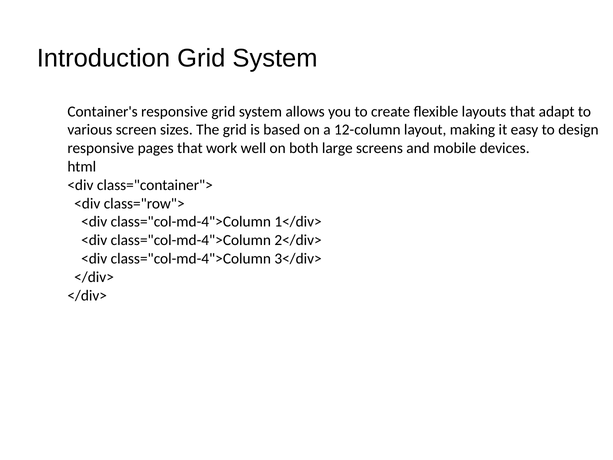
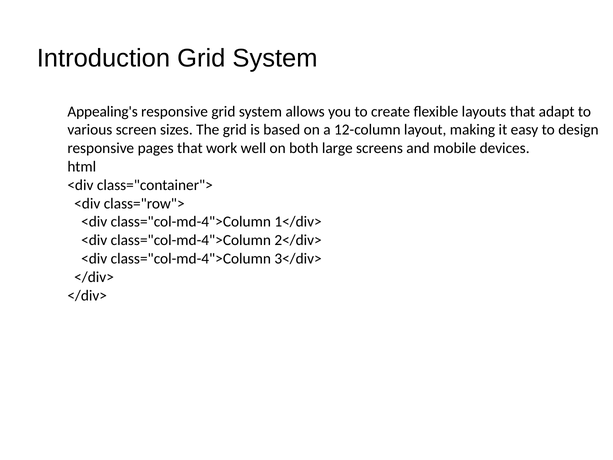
Container's: Container's -> Appealing's (103, 111)
